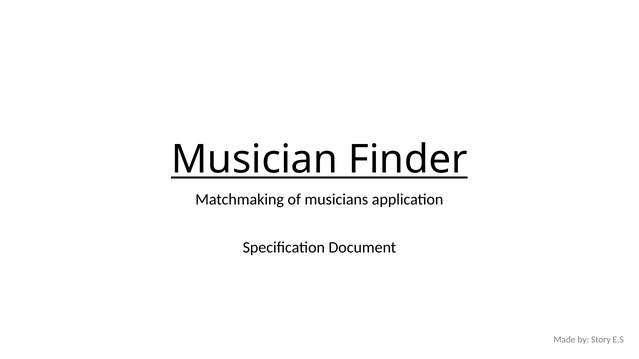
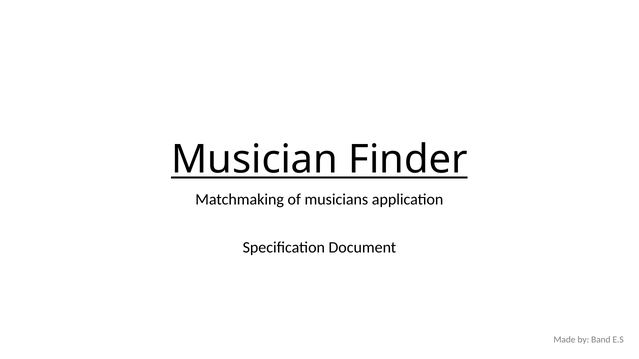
Story: Story -> Band (601, 340)
